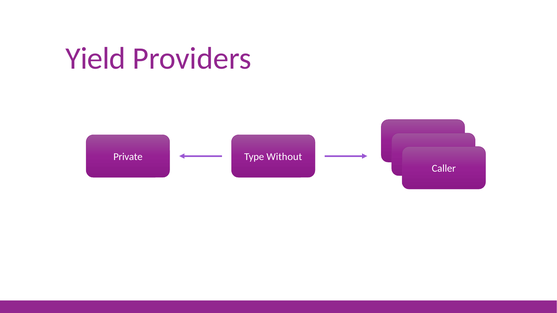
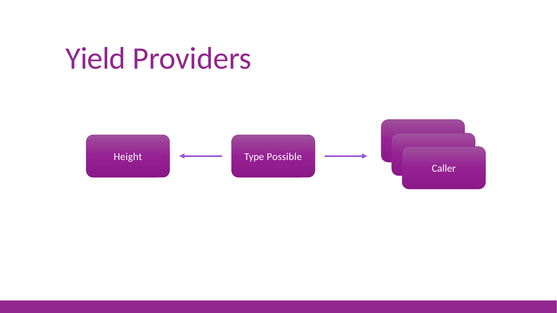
Private: Private -> Height (128, 157)
Without: Without -> Possible (284, 157)
